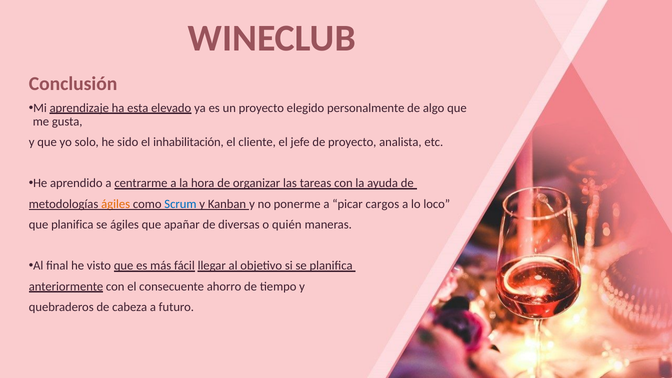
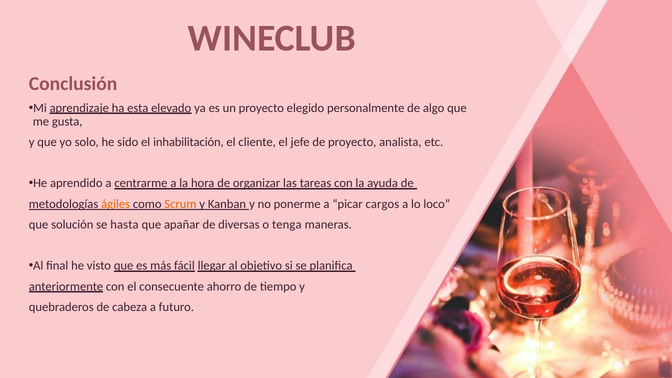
Scrum colour: blue -> orange (180, 204)
que planifica: planifica -> solución (72, 225)
se ágiles: ágiles -> hasta (124, 225)
quién: quién -> tenga (287, 225)
